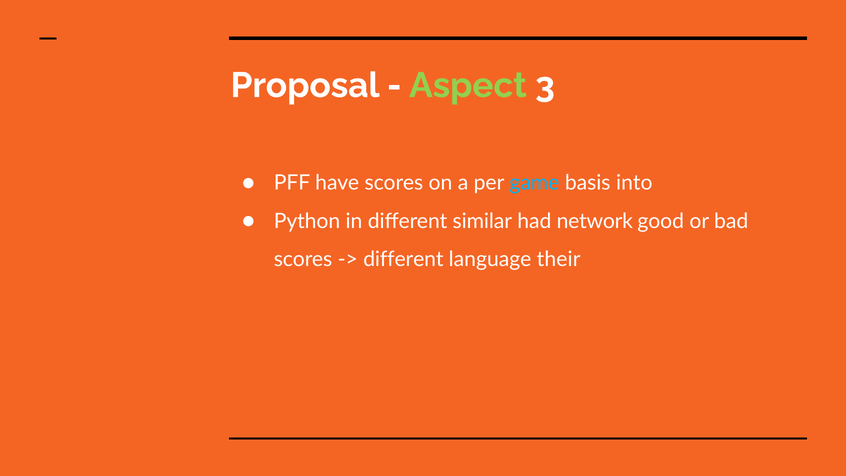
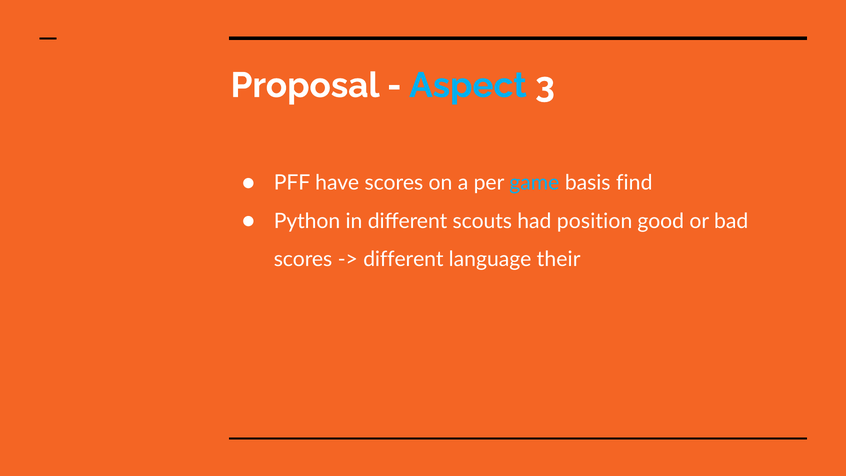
Aspect colour: light green -> light blue (468, 85)
into: into -> find (634, 183)
similar: similar -> scouts (482, 221)
network: network -> position (595, 221)
